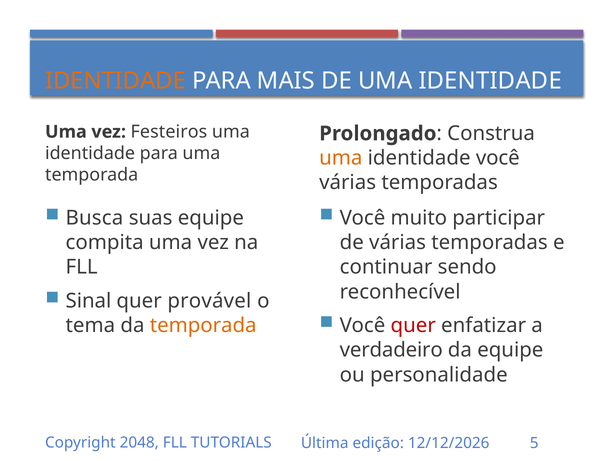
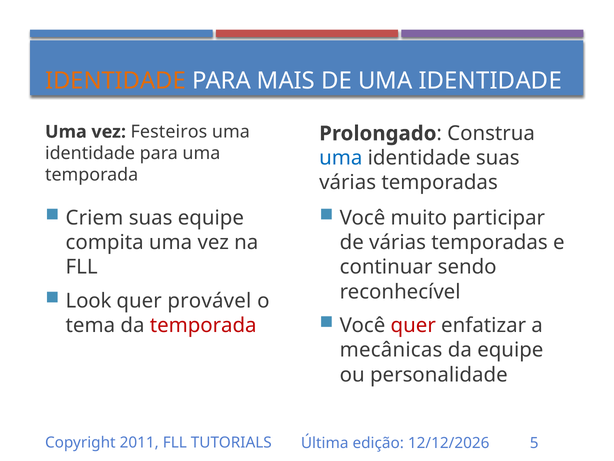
uma colour: orange -> blue (341, 158)
identidade você: você -> suas (498, 158)
Busca: Busca -> Criem (94, 218)
Sinal: Sinal -> Look (89, 301)
temporada colour: orange -> red (203, 325)
verdadeiro: verdadeiro -> mecânicas (391, 350)
2048: 2048 -> 2011 (139, 442)
